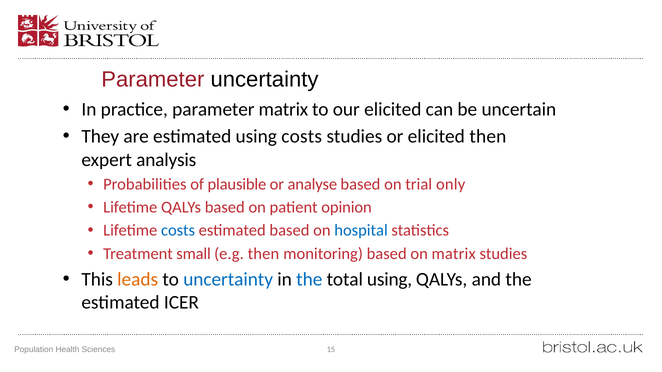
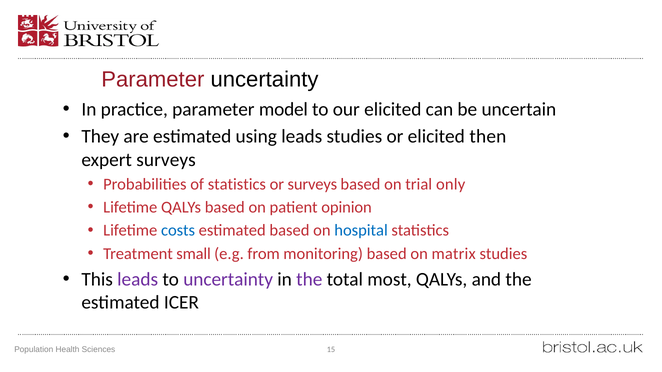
parameter matrix: matrix -> model (283, 110)
using costs: costs -> leads (302, 137)
expert analysis: analysis -> surveys (166, 160)
of plausible: plausible -> statistics (237, 184)
or analyse: analyse -> surveys (312, 184)
e.g then: then -> from (264, 254)
leads colour: orange -> purple (138, 280)
uncertainty colour: blue -> purple (228, 280)
the colour: blue -> purple (309, 280)
total using: using -> most (389, 280)
